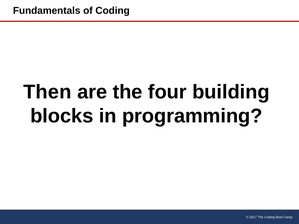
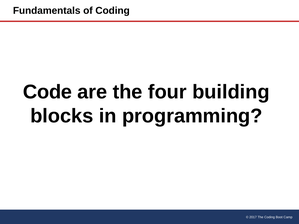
Then: Then -> Code (47, 92)
